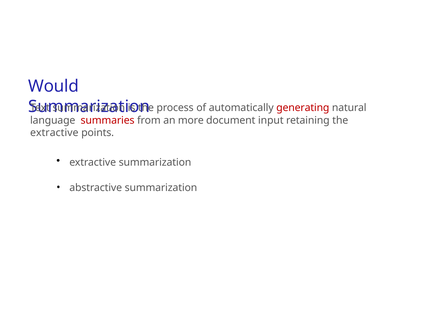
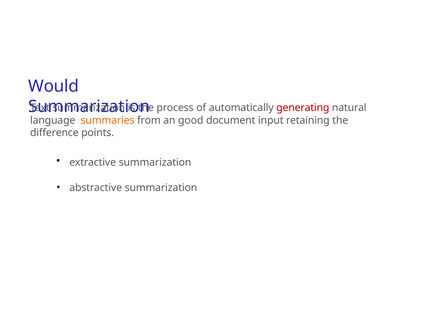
summaries colour: red -> orange (108, 120)
more: more -> good (191, 120)
extractive: extractive -> difference (54, 133)
